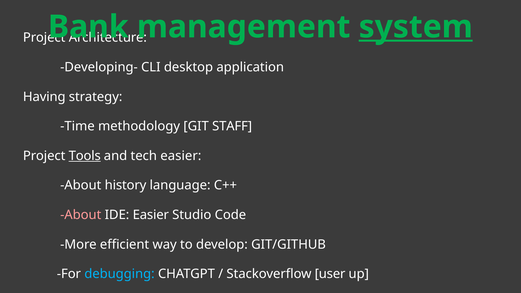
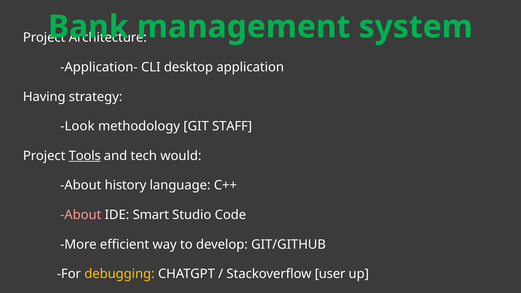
system underline: present -> none (416, 27)
Developing-: Developing- -> Application- (99, 67)
Time: Time -> Look (77, 126)
tech easier: easier -> would (181, 156)
IDE Easier: Easier -> Smart (151, 215)
debugging colour: light blue -> yellow (119, 274)
